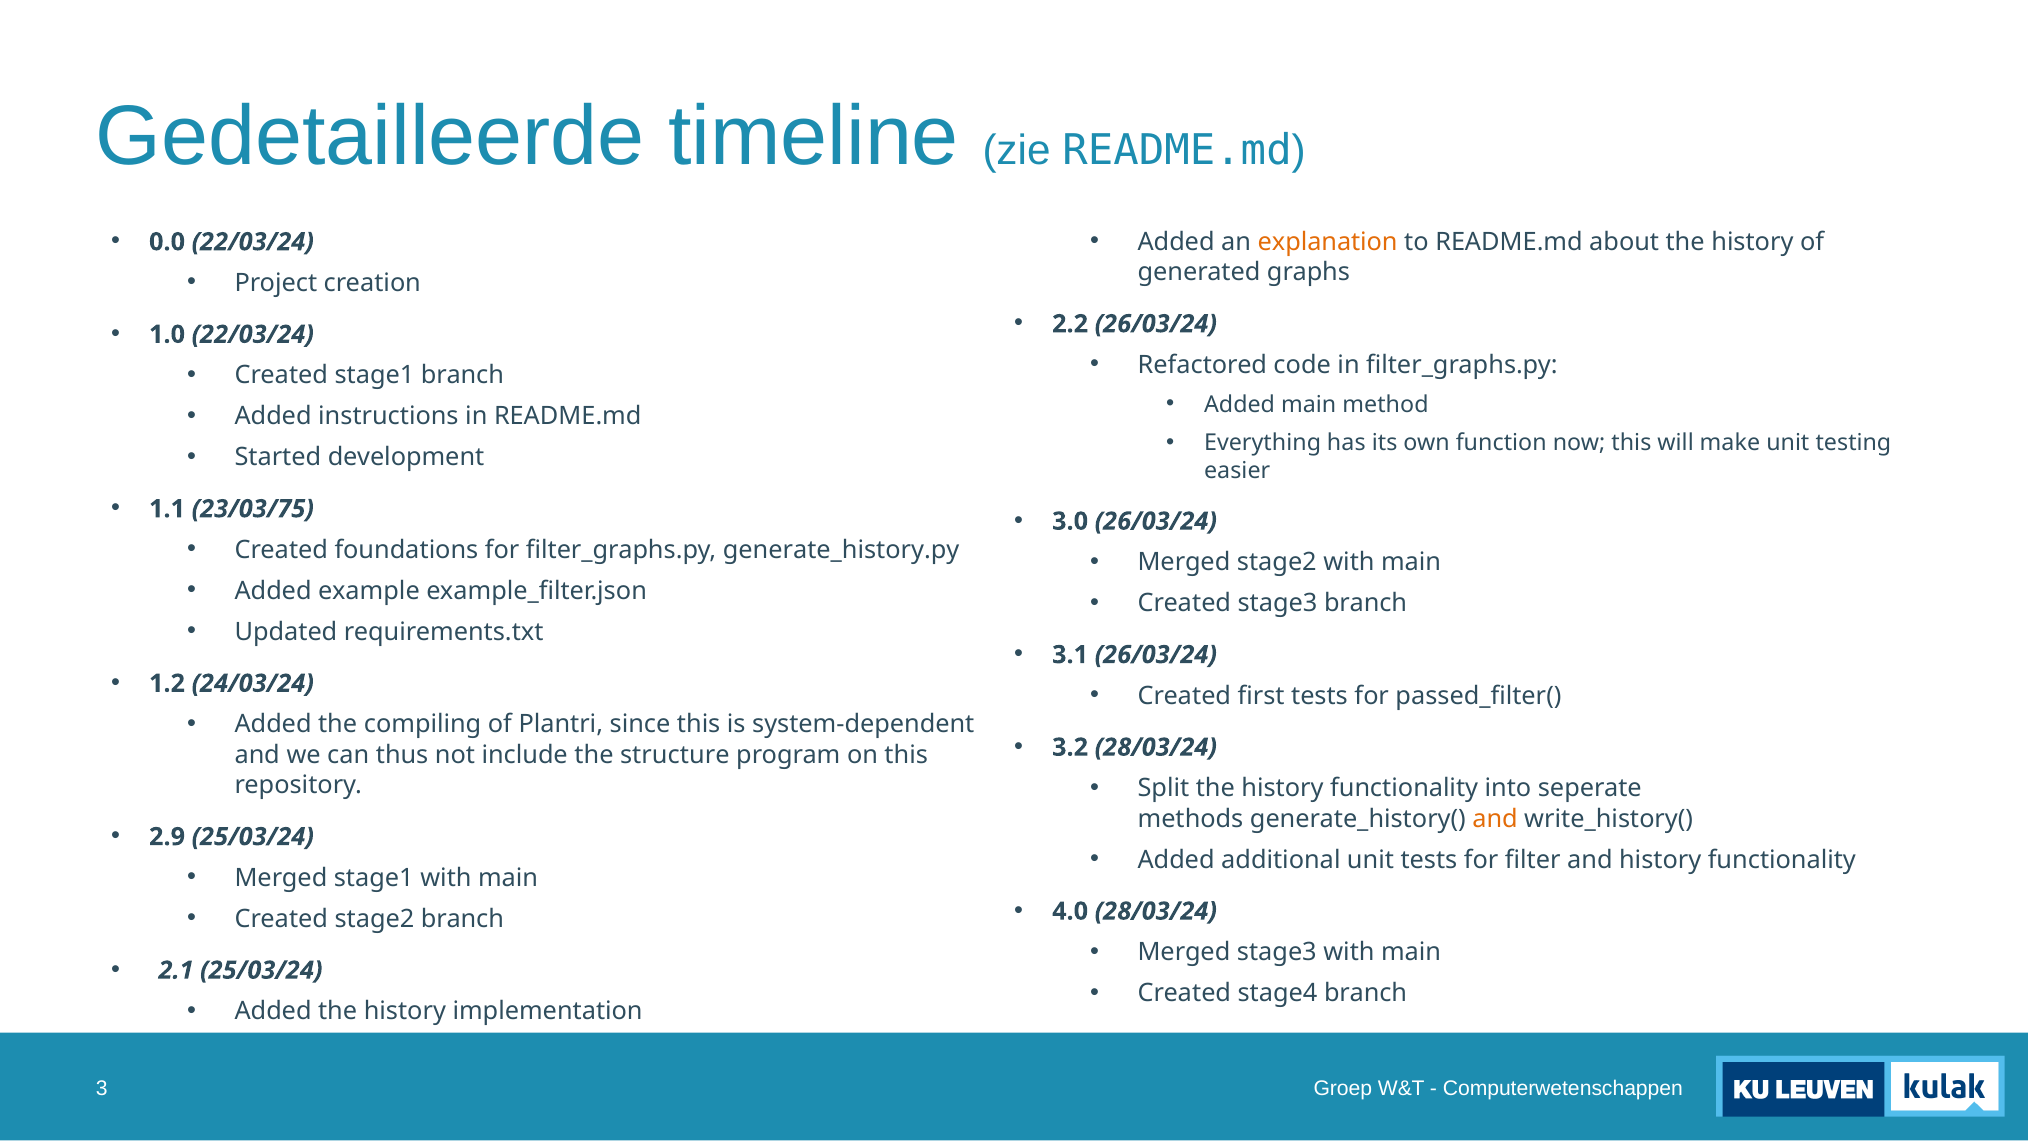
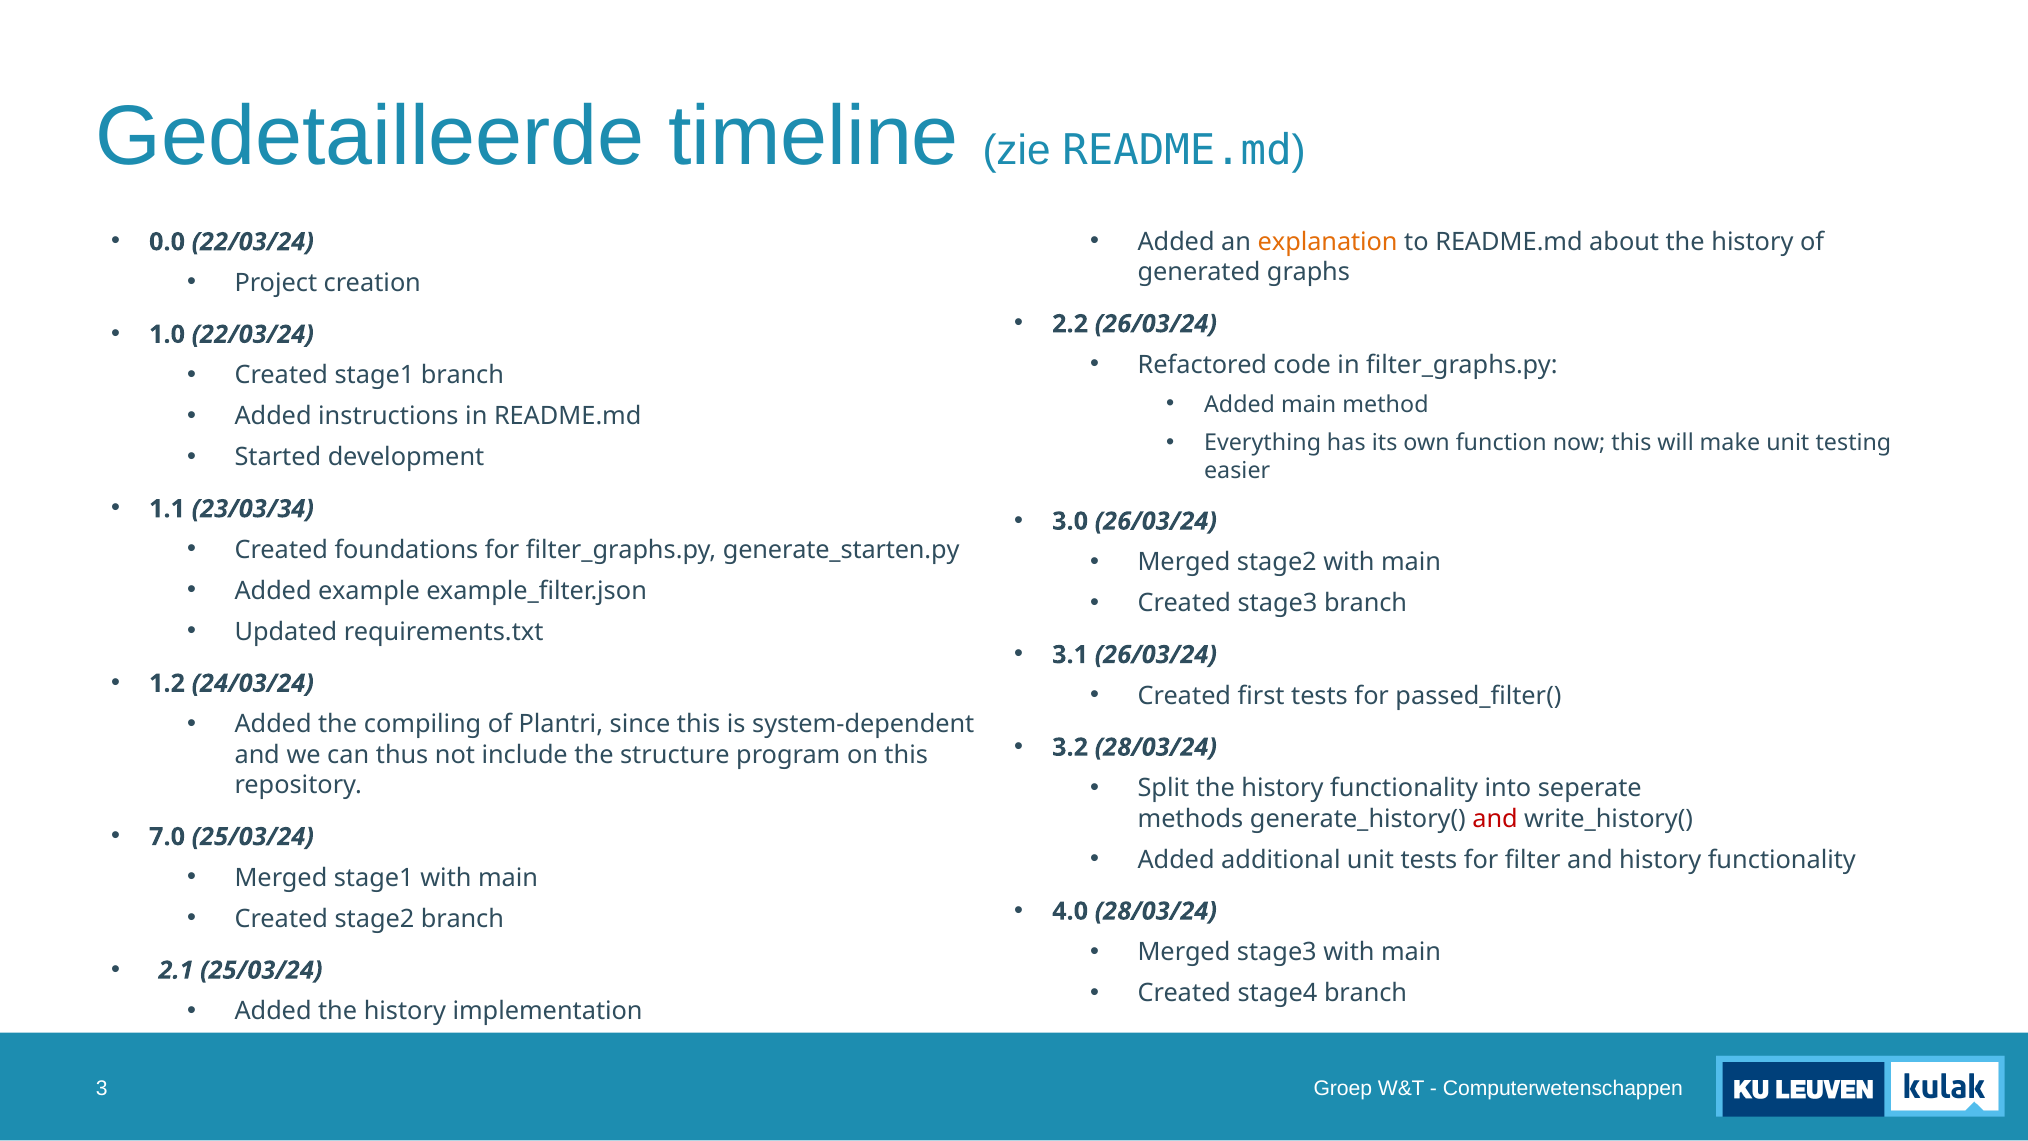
23/03/75: 23/03/75 -> 23/03/34 (253, 509)
generate_history.py: generate_history.py -> generate_starten.py (841, 550)
and colour: orange -> red (1495, 819)
2.9: 2.9 -> 7.0 (167, 837)
